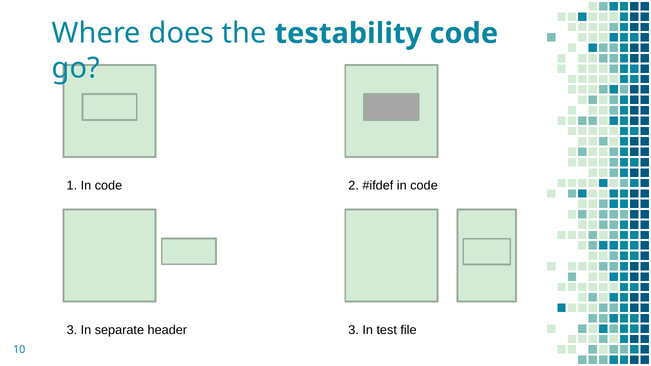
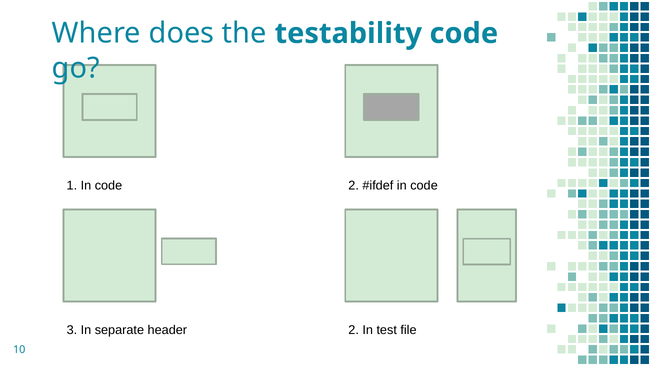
header 3: 3 -> 2 (354, 330)
